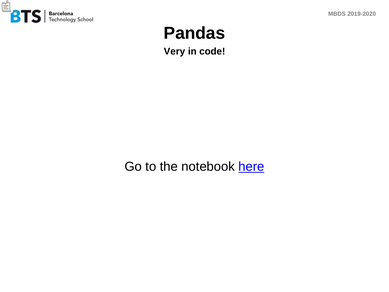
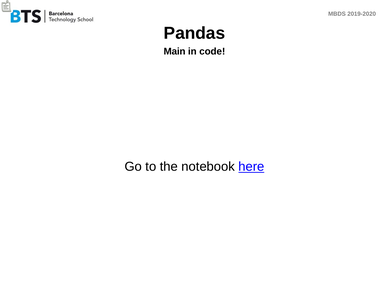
Very: Very -> Main (175, 51)
